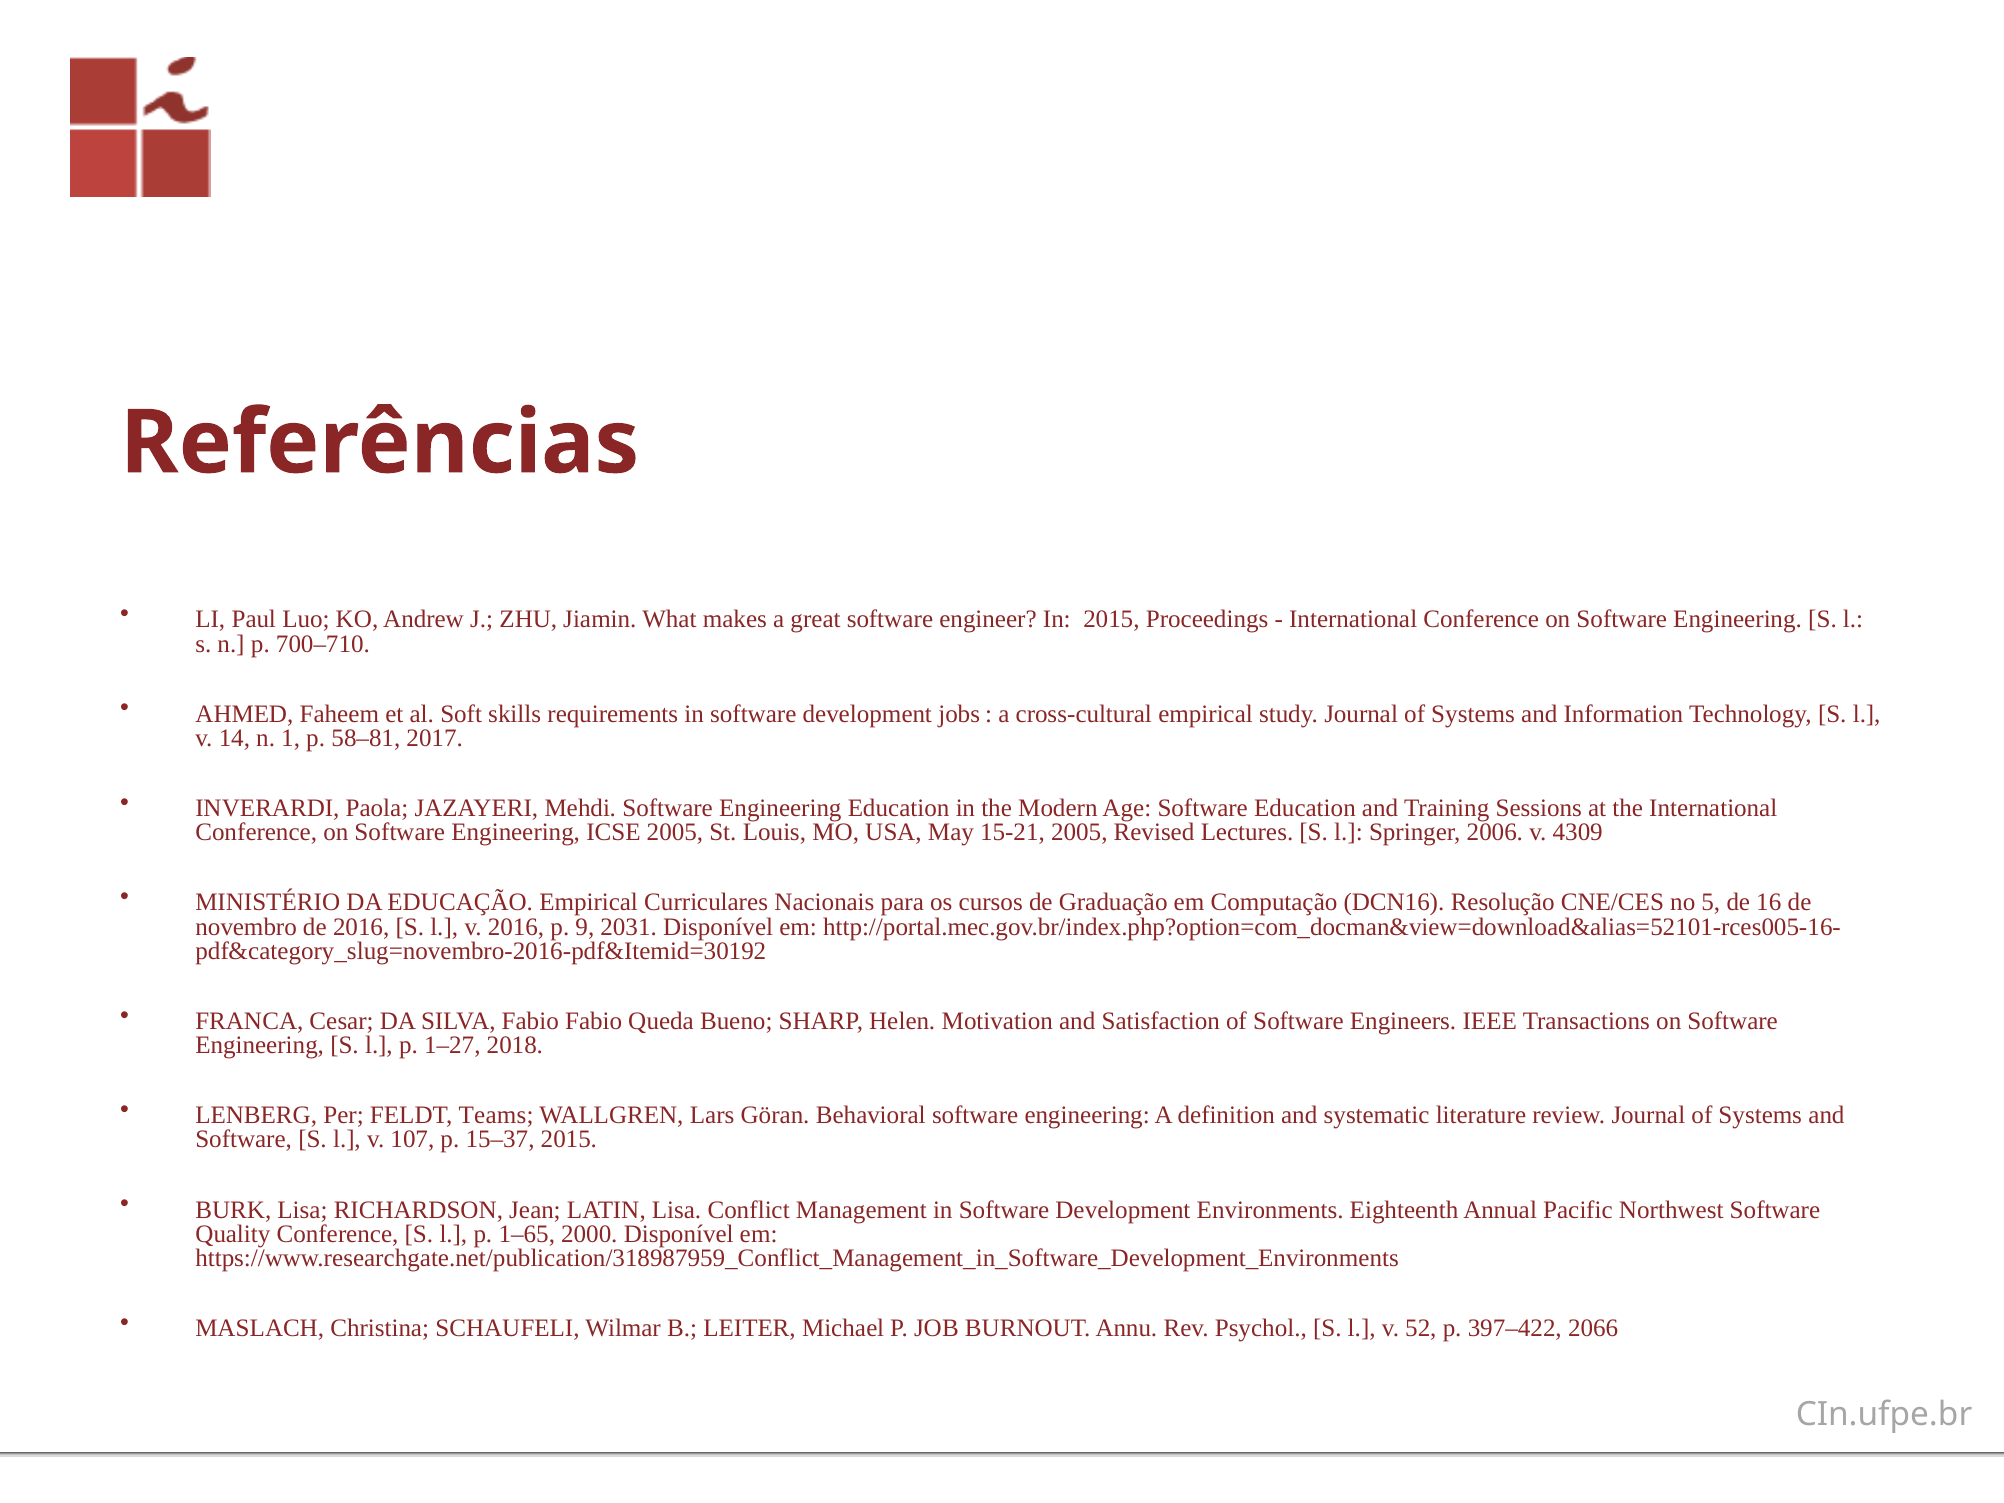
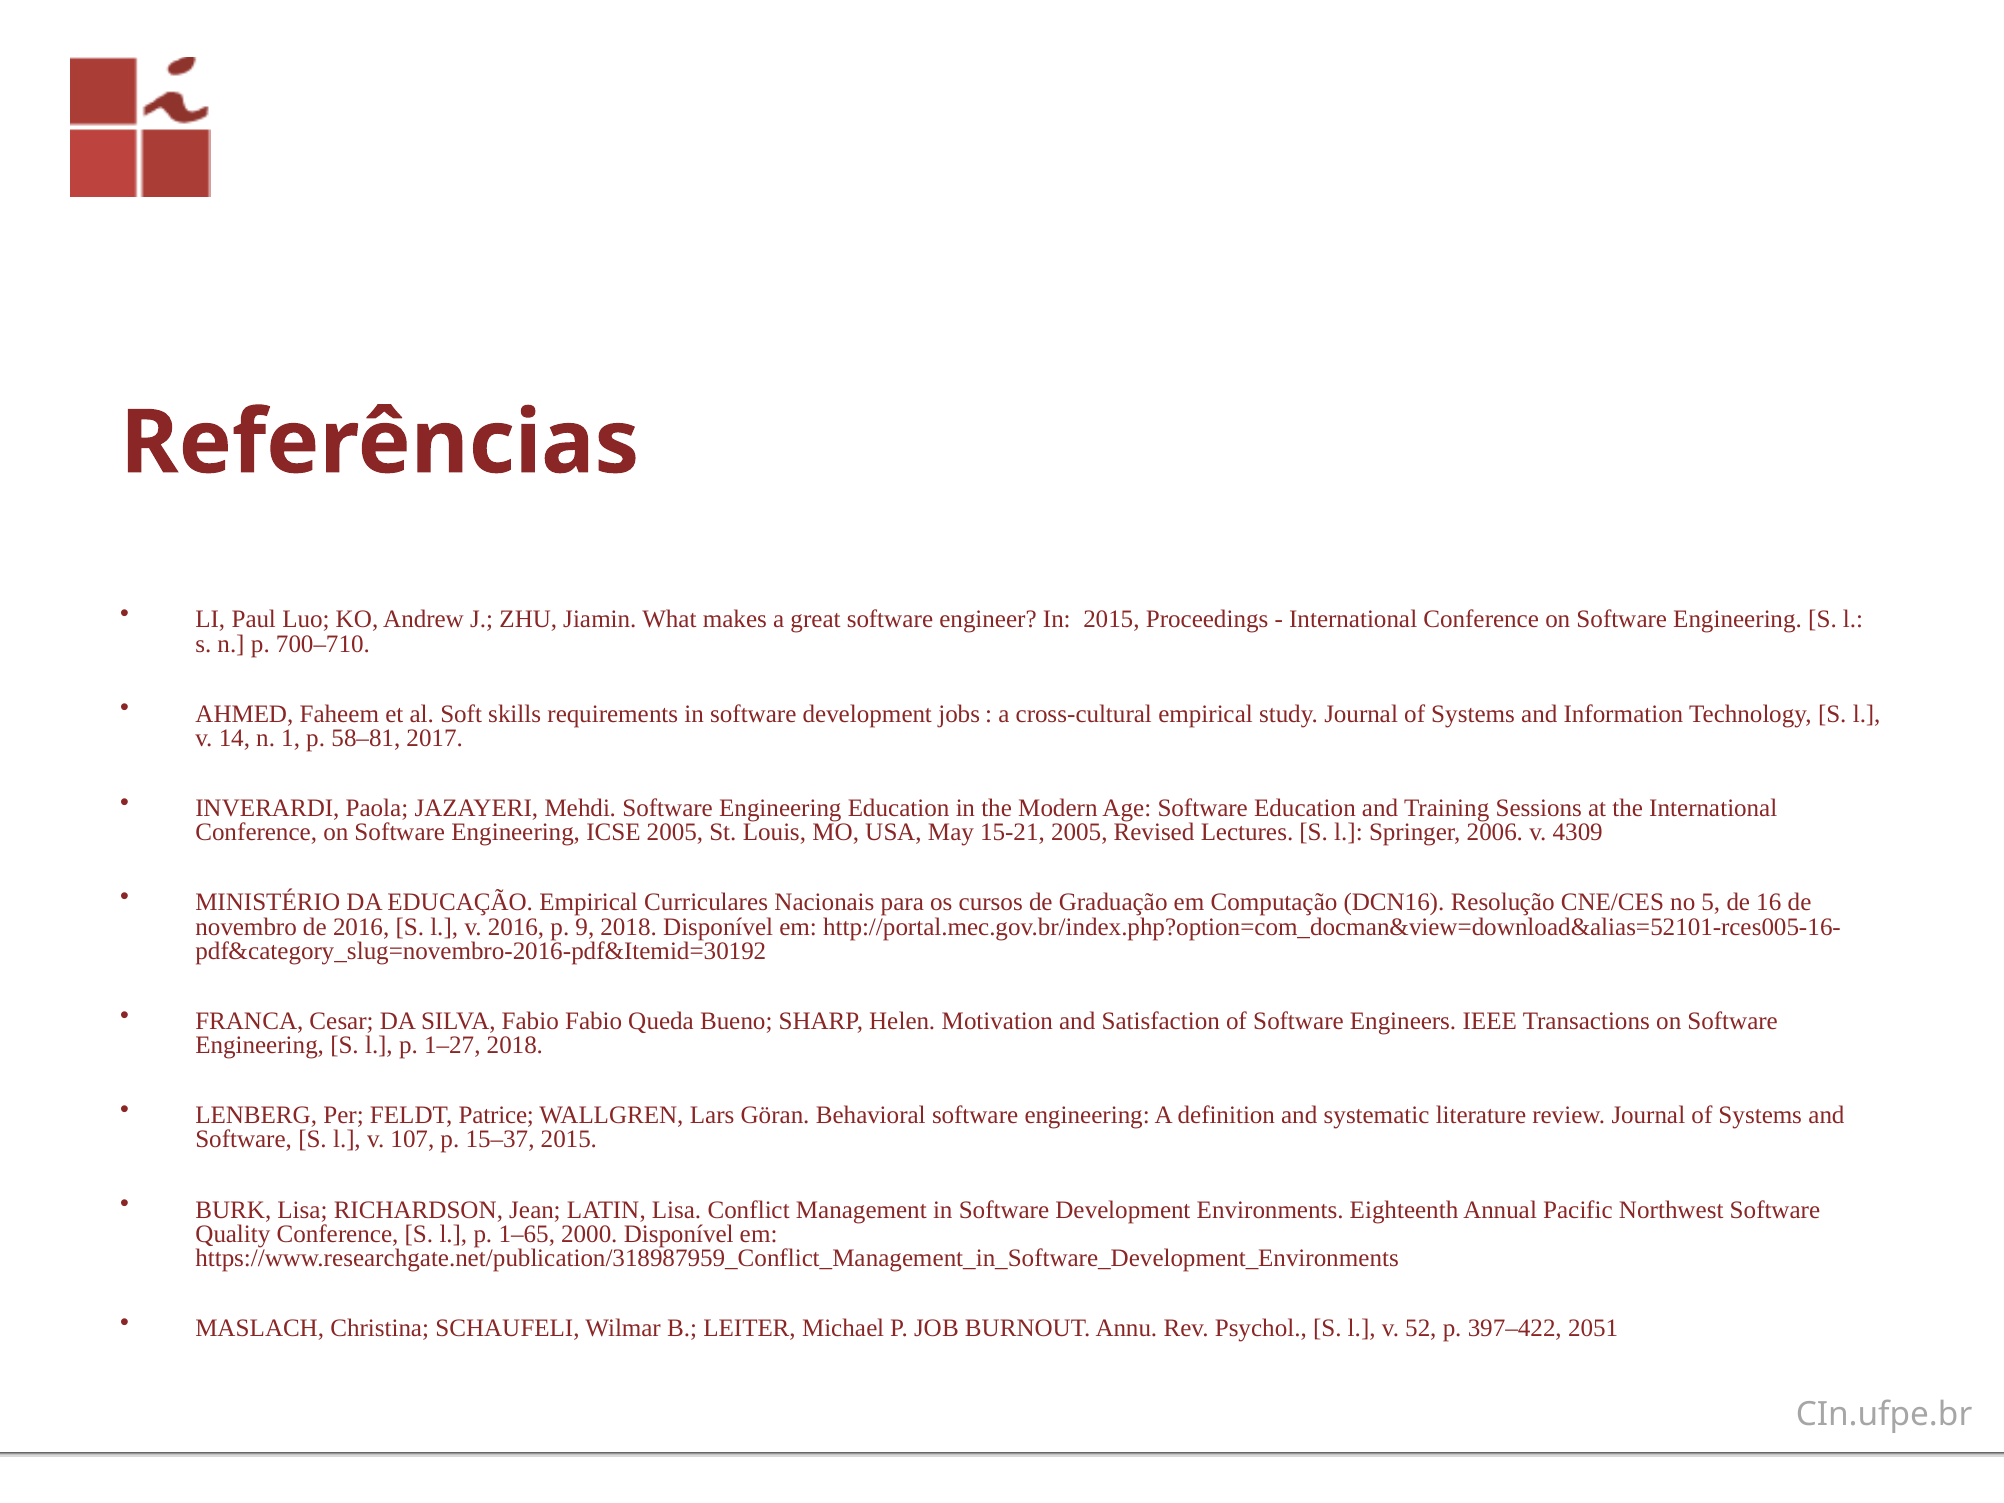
9 2031: 2031 -> 2018 (629, 927)
Teams: Teams -> Patrice (496, 1116)
2066: 2066 -> 2051 (1593, 1328)
